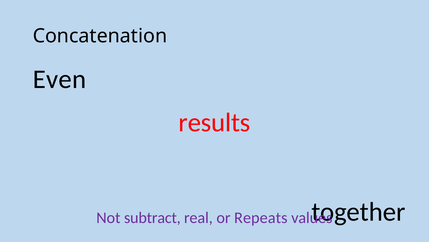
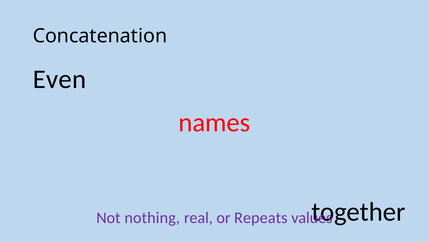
results: results -> names (214, 122)
subtract: subtract -> nothing (152, 217)
